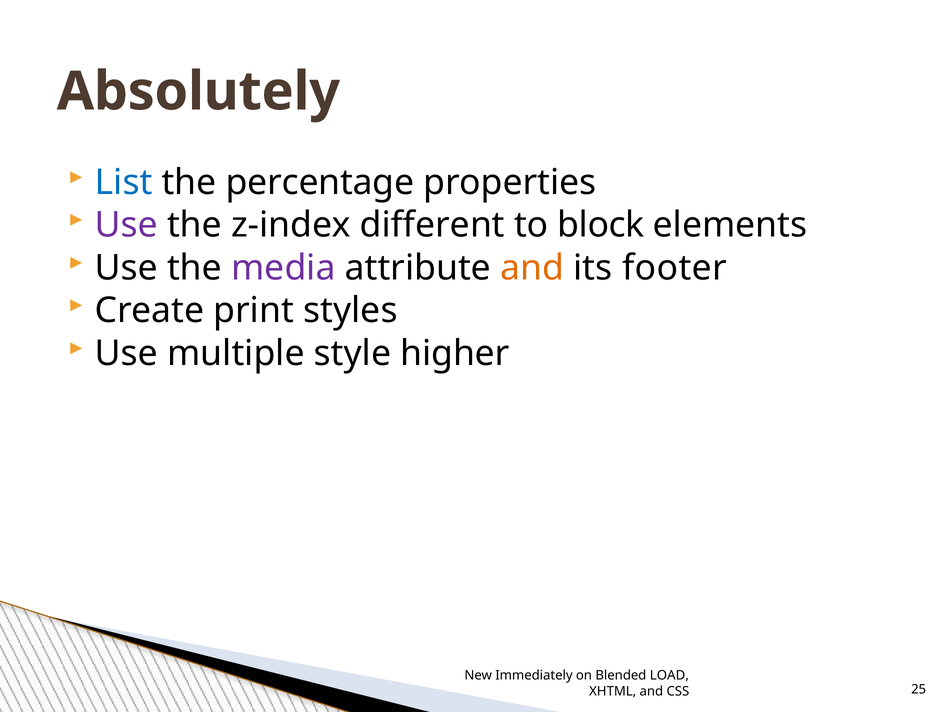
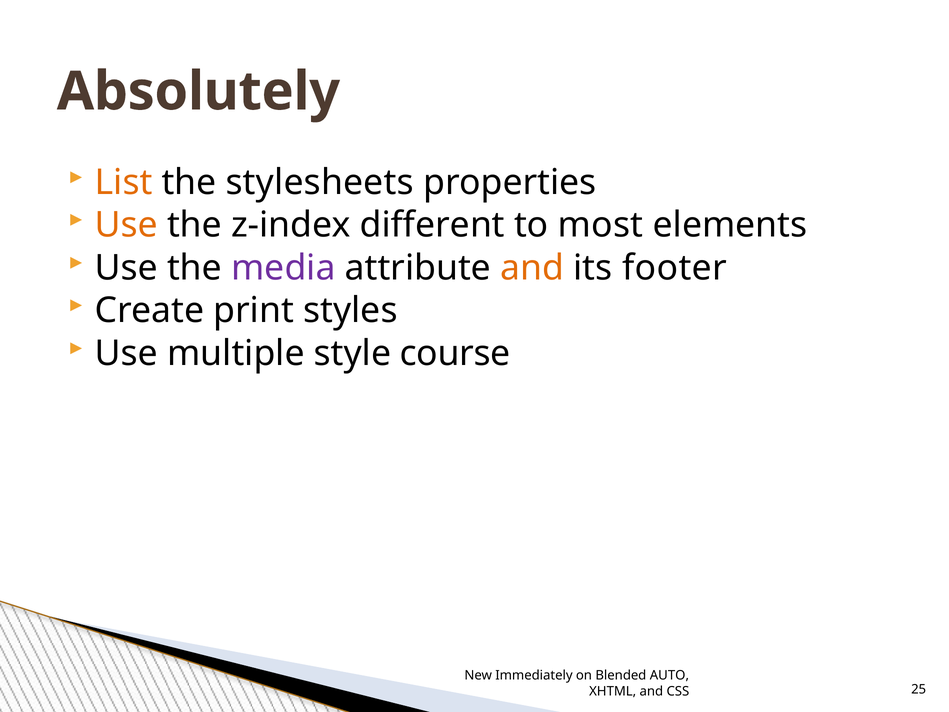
List colour: blue -> orange (124, 182)
percentage: percentage -> stylesheets (320, 182)
Use colour: purple -> orange (126, 225)
block: block -> most (600, 225)
higher: higher -> course (455, 353)
LOAD: LOAD -> AUTO (669, 675)
